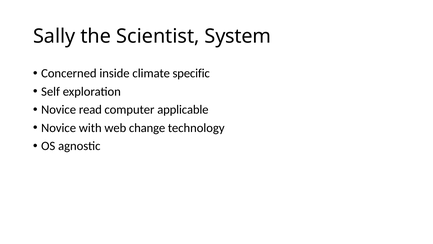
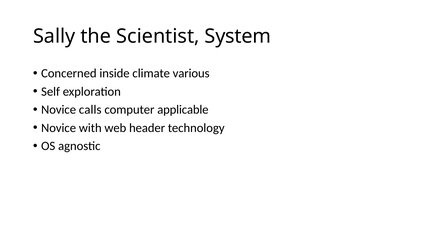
specific: specific -> various (191, 73)
read: read -> calls (90, 110)
change: change -> header (147, 128)
